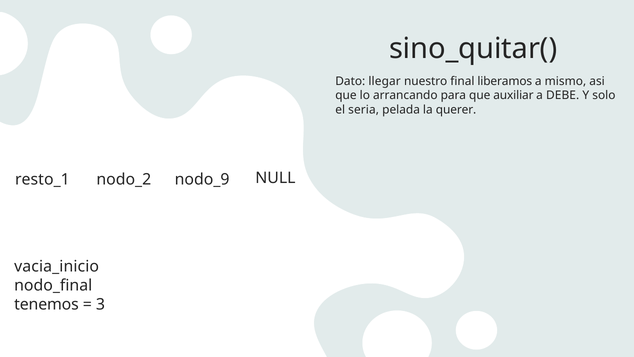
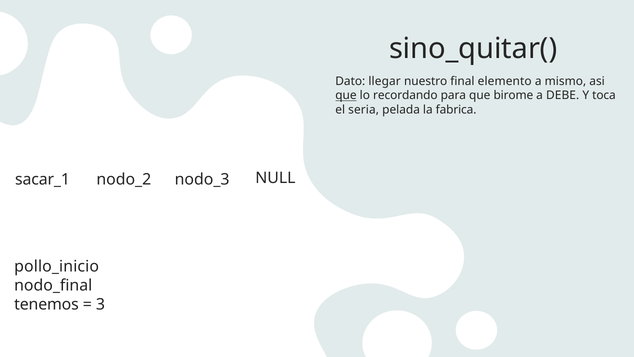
liberamos: liberamos -> elemento (505, 81)
que underline: none -> present (346, 95)
arrancando: arrancando -> recordando (405, 95)
auxiliar: auxiliar -> birome (513, 95)
solo: solo -> toca (604, 95)
querer: querer -> fabrica (456, 110)
resto_1: resto_1 -> sacar_1 (42, 179)
nodo_9: nodo_9 -> nodo_3 (202, 179)
vacia_inicio: vacia_inicio -> pollo_inicio (57, 266)
